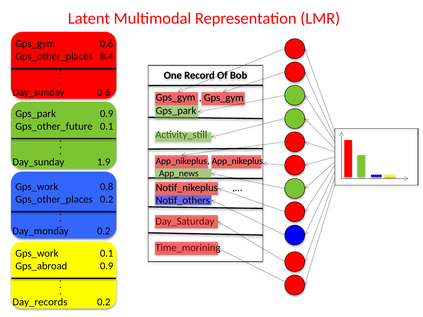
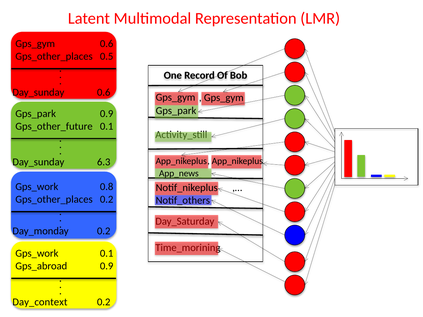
8.4: 8.4 -> 0.5 (107, 56)
1.9: 1.9 -> 6.3 (104, 162)
Day_records: Day_records -> Day_context (40, 302)
